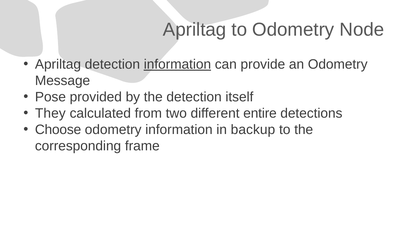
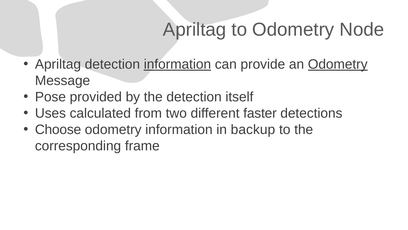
Odometry underline: none -> present (338, 64)
They: They -> Uses (50, 113)
entire: entire -> faster (260, 113)
